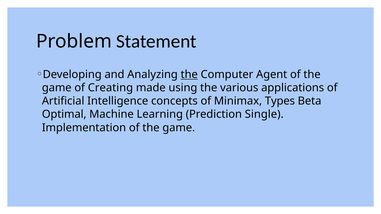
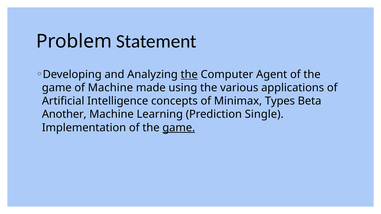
of Creating: Creating -> Machine (110, 88)
Optimal: Optimal -> Another (64, 115)
game underline: none -> present (179, 128)
